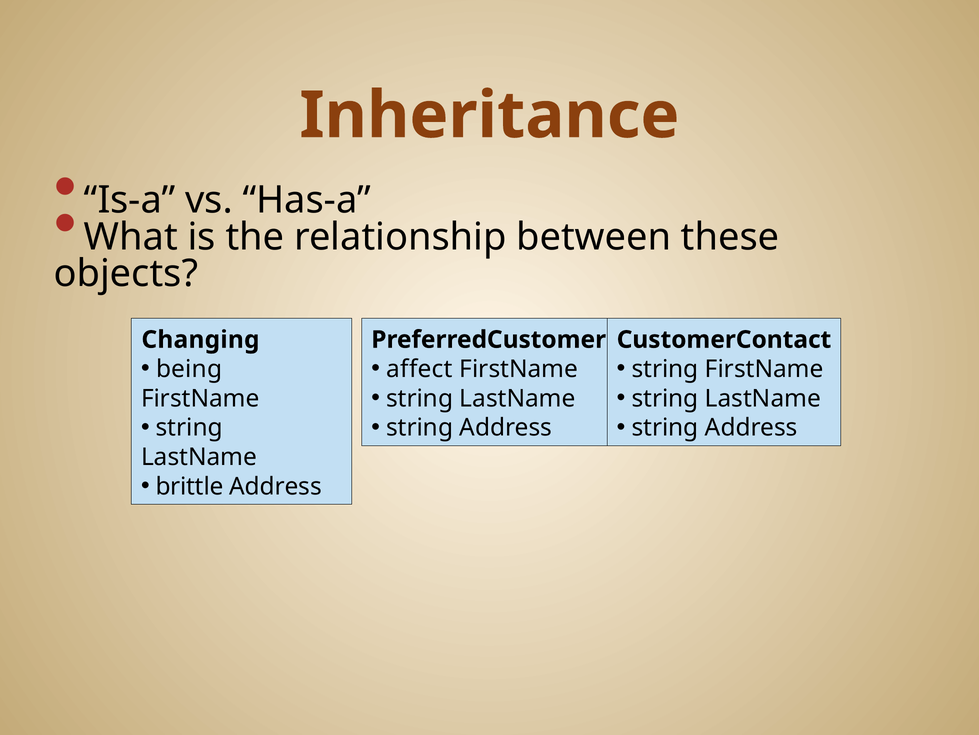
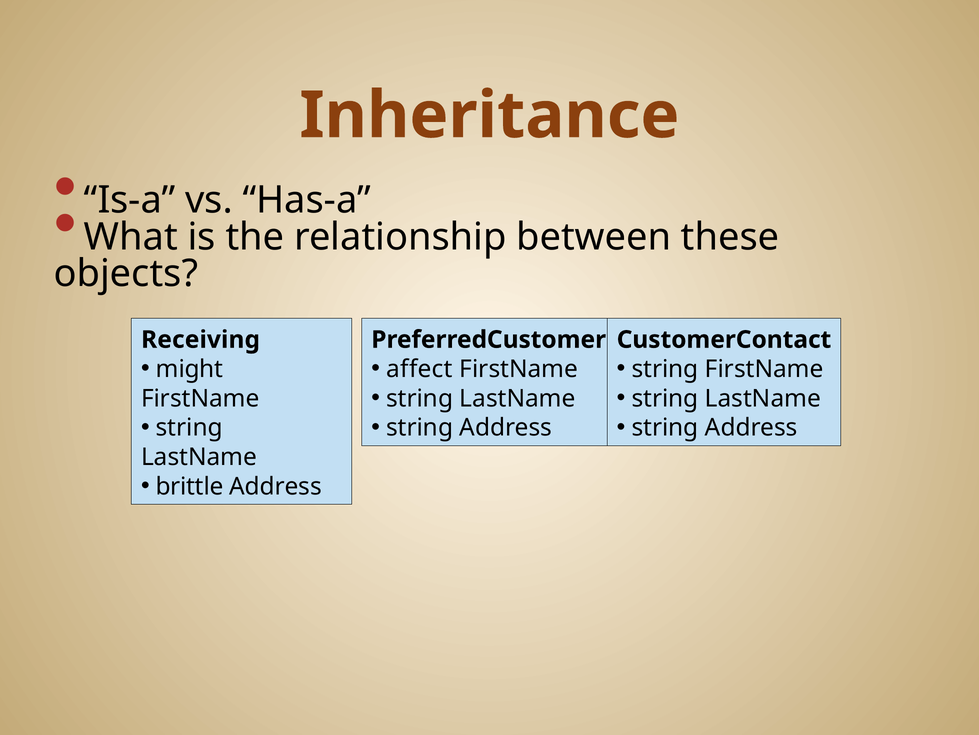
Changing: Changing -> Receiving (201, 339)
being: being -> might (189, 369)
